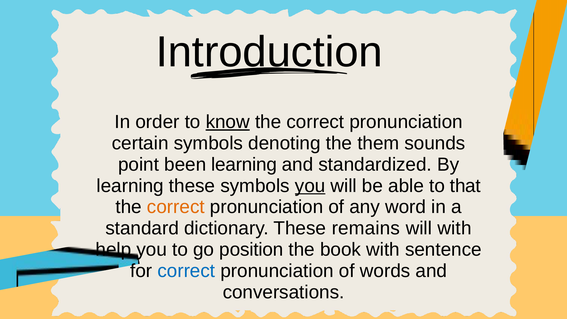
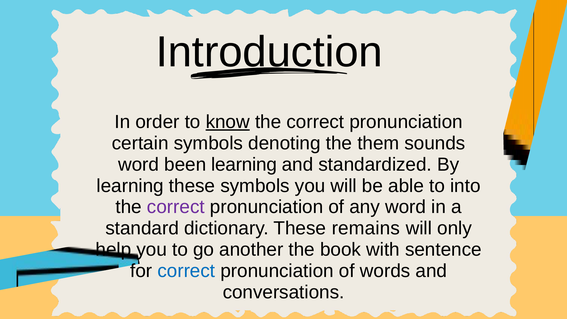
point: point -> word (139, 164)
you underline: present -> none (310, 186)
that: that -> into (465, 186)
correct colour: orange -> purple (176, 207)
will with: with -> only (455, 228)
position: position -> another (251, 250)
